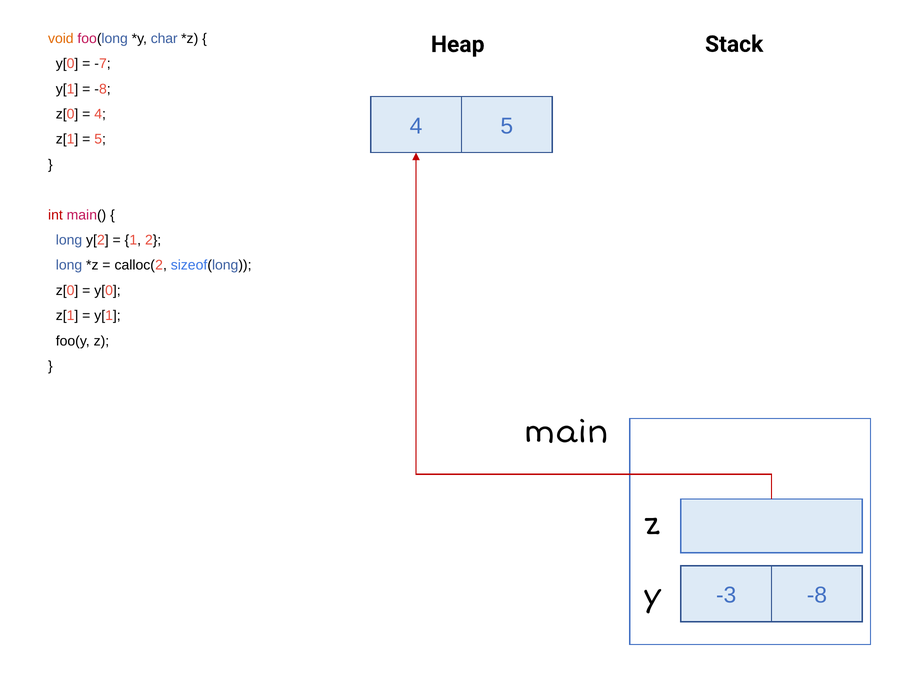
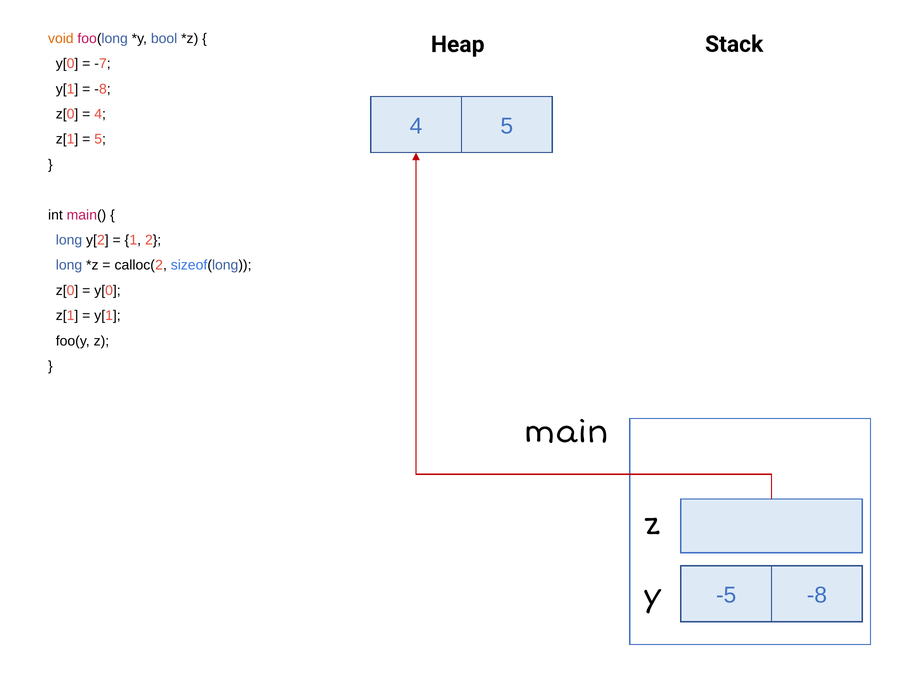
char: char -> bool (164, 38)
int colour: red -> black (55, 215)
-3: -3 -> -5 (726, 595)
